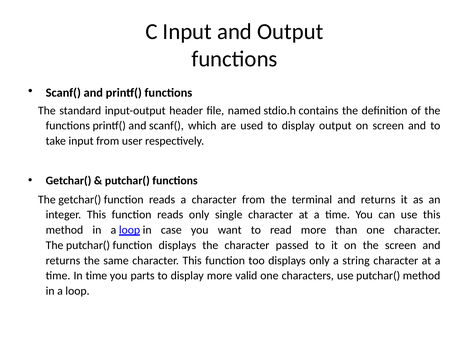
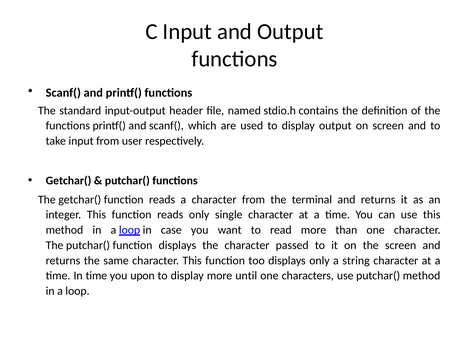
parts: parts -> upon (143, 275)
valid: valid -> until (246, 275)
